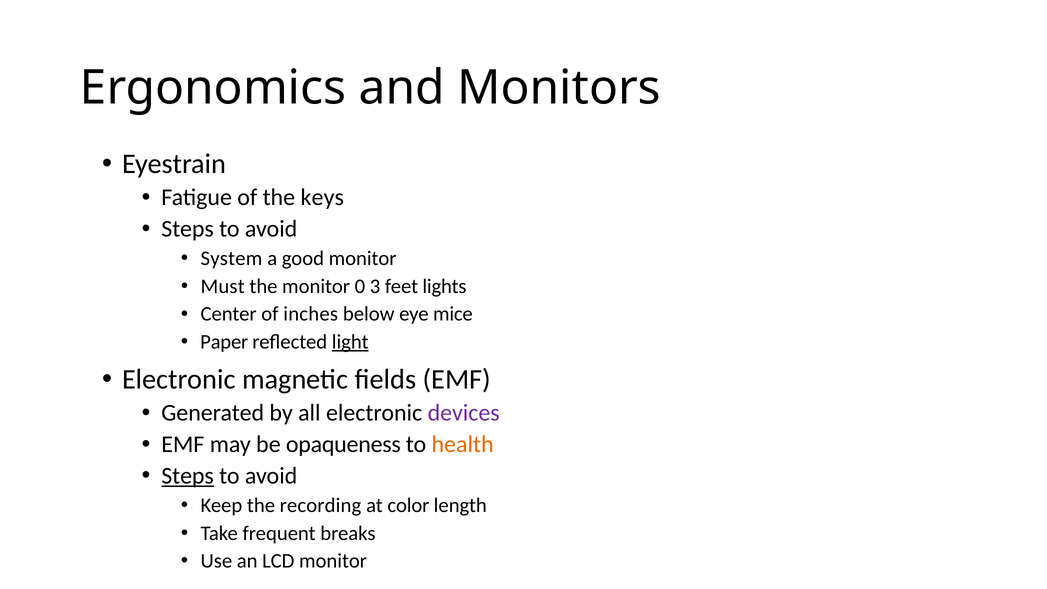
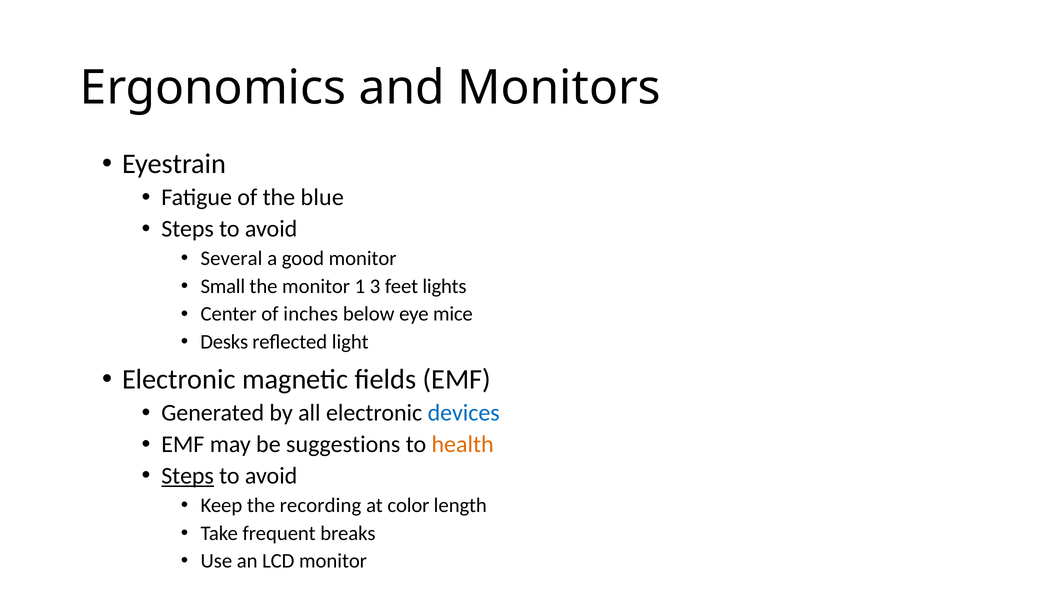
keys: keys -> blue (322, 197)
System: System -> Several (232, 258)
Must: Must -> Small (223, 286)
0: 0 -> 1 (360, 286)
Paper: Paper -> Desks (224, 342)
light underline: present -> none (350, 342)
devices colour: purple -> blue (464, 413)
opaqueness: opaqueness -> suggestions (343, 444)
